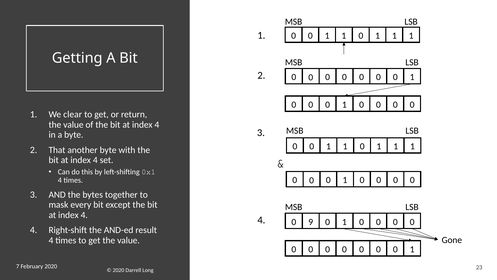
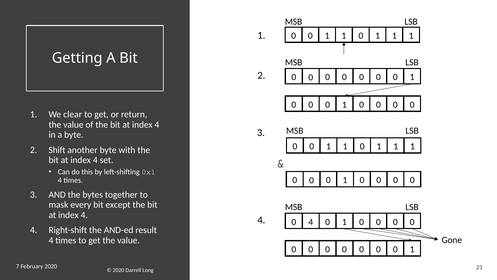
That: That -> Shift (57, 150)
0 9: 9 -> 4 (311, 222)
